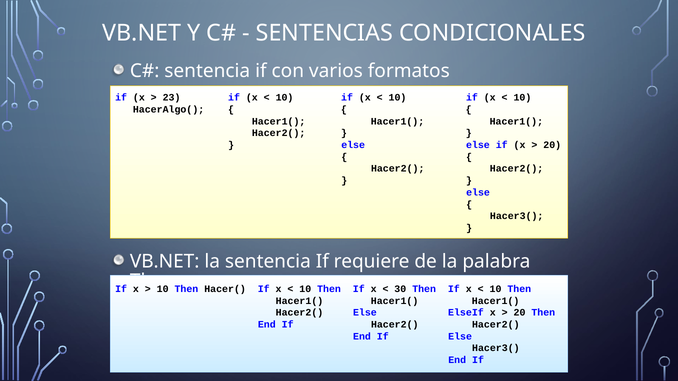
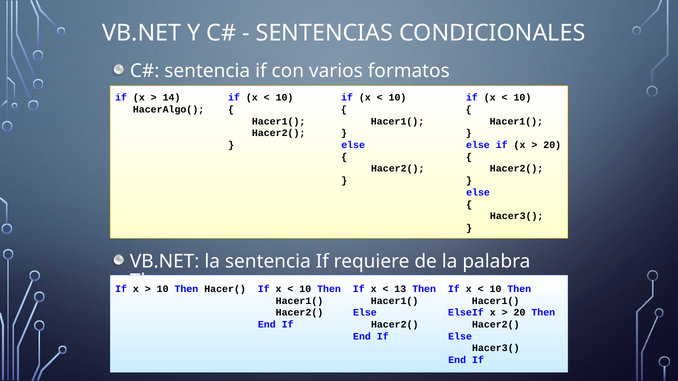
23: 23 -> 14 (172, 98)
30: 30 -> 13 (400, 289)
